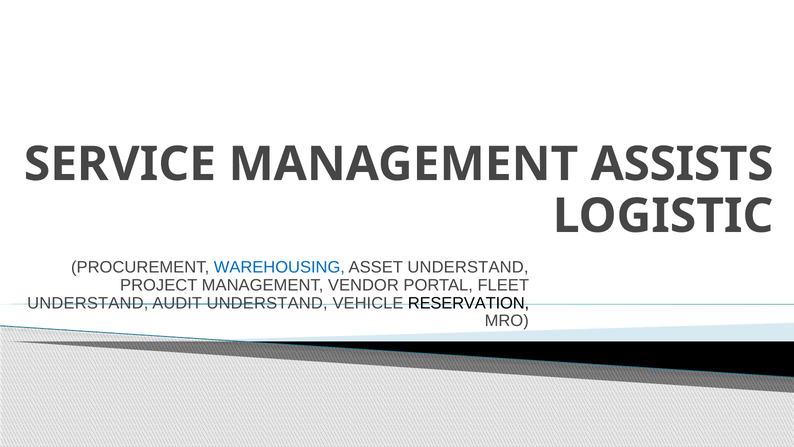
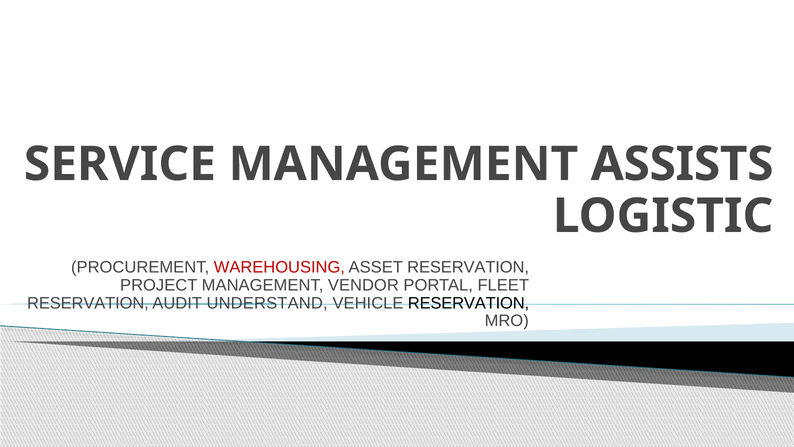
WAREHOUSING colour: blue -> red (279, 267)
ASSET UNDERSTAND: UNDERSTAND -> RESERVATION (468, 267)
UNDERSTAND: UNDERSTAND -> RESERVATION (88, 303)
